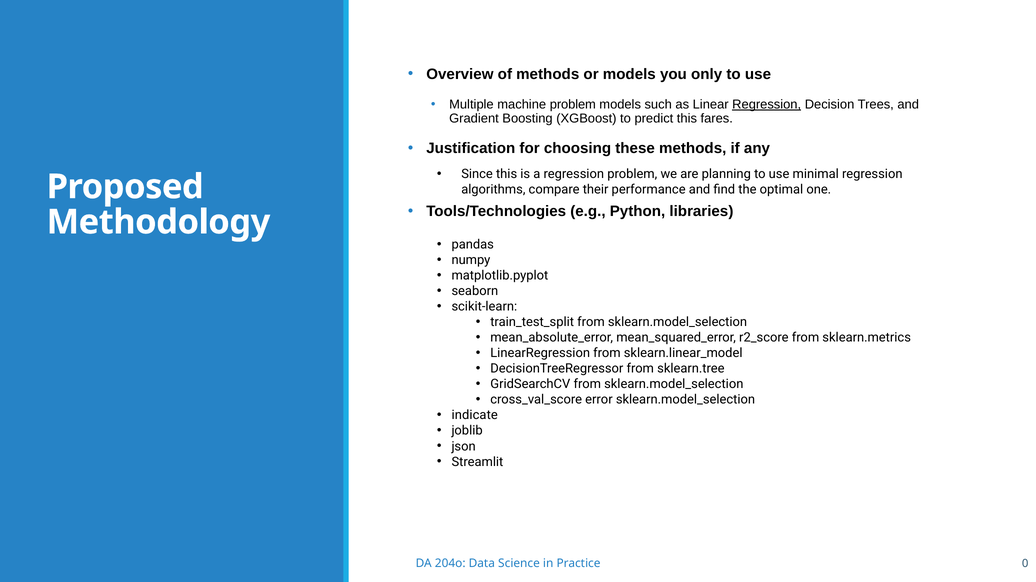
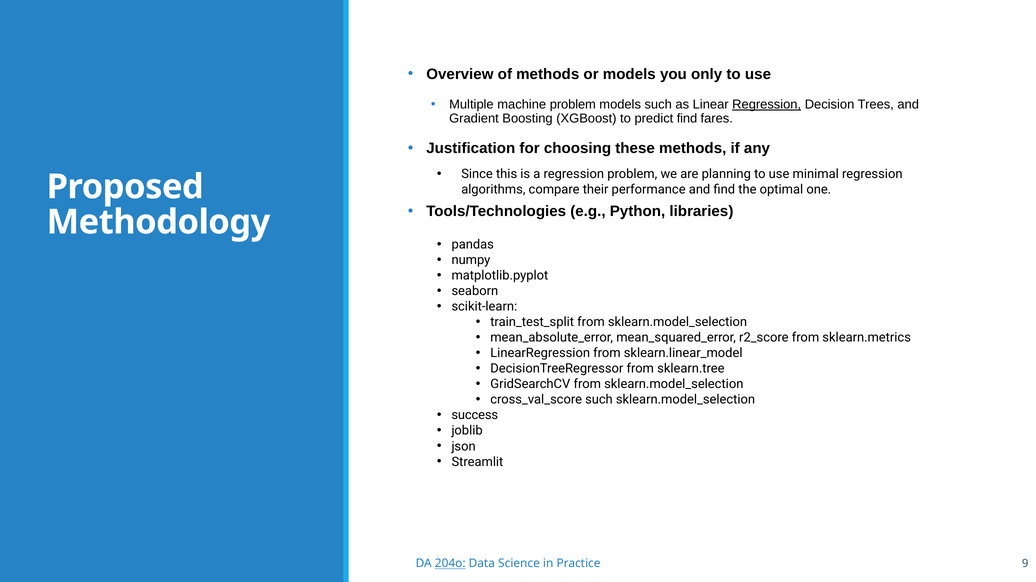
predict this: this -> find (687, 118)
cross_val_score error: error -> such (599, 400)
indicate: indicate -> success (475, 416)
204o underline: none -> present (450, 564)
0: 0 -> 9 (1025, 564)
